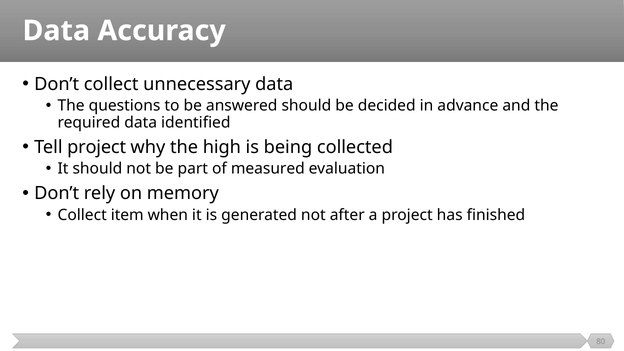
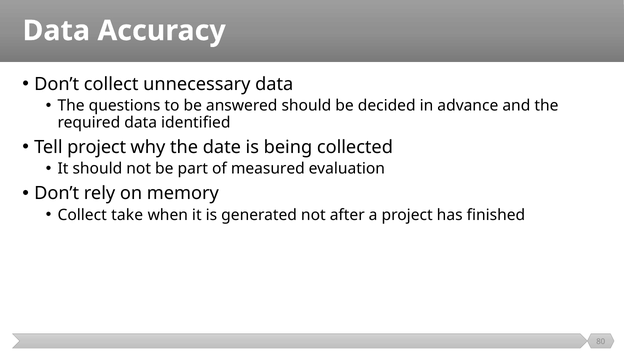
high: high -> date (222, 147)
item: item -> take (127, 215)
